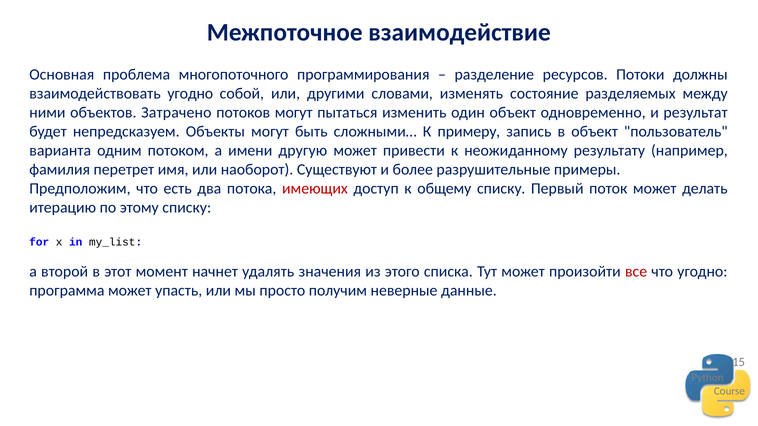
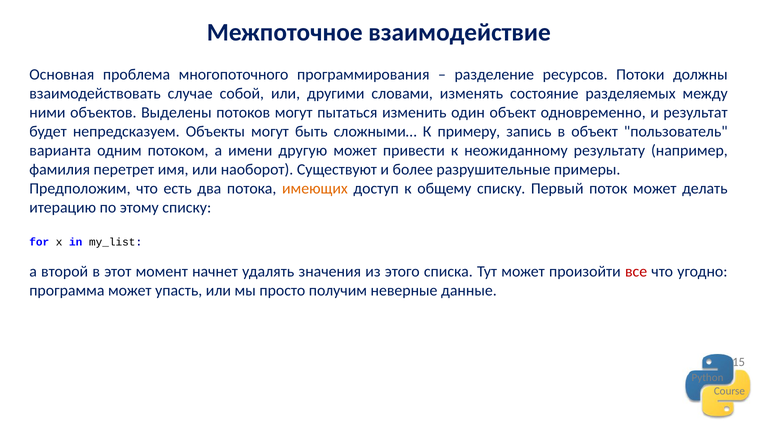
взаимодействовать угодно: угодно -> случае (190, 94)
Затрачено: Затрачено -> Выделены (176, 113)
имеющих colour: red -> orange (315, 189)
